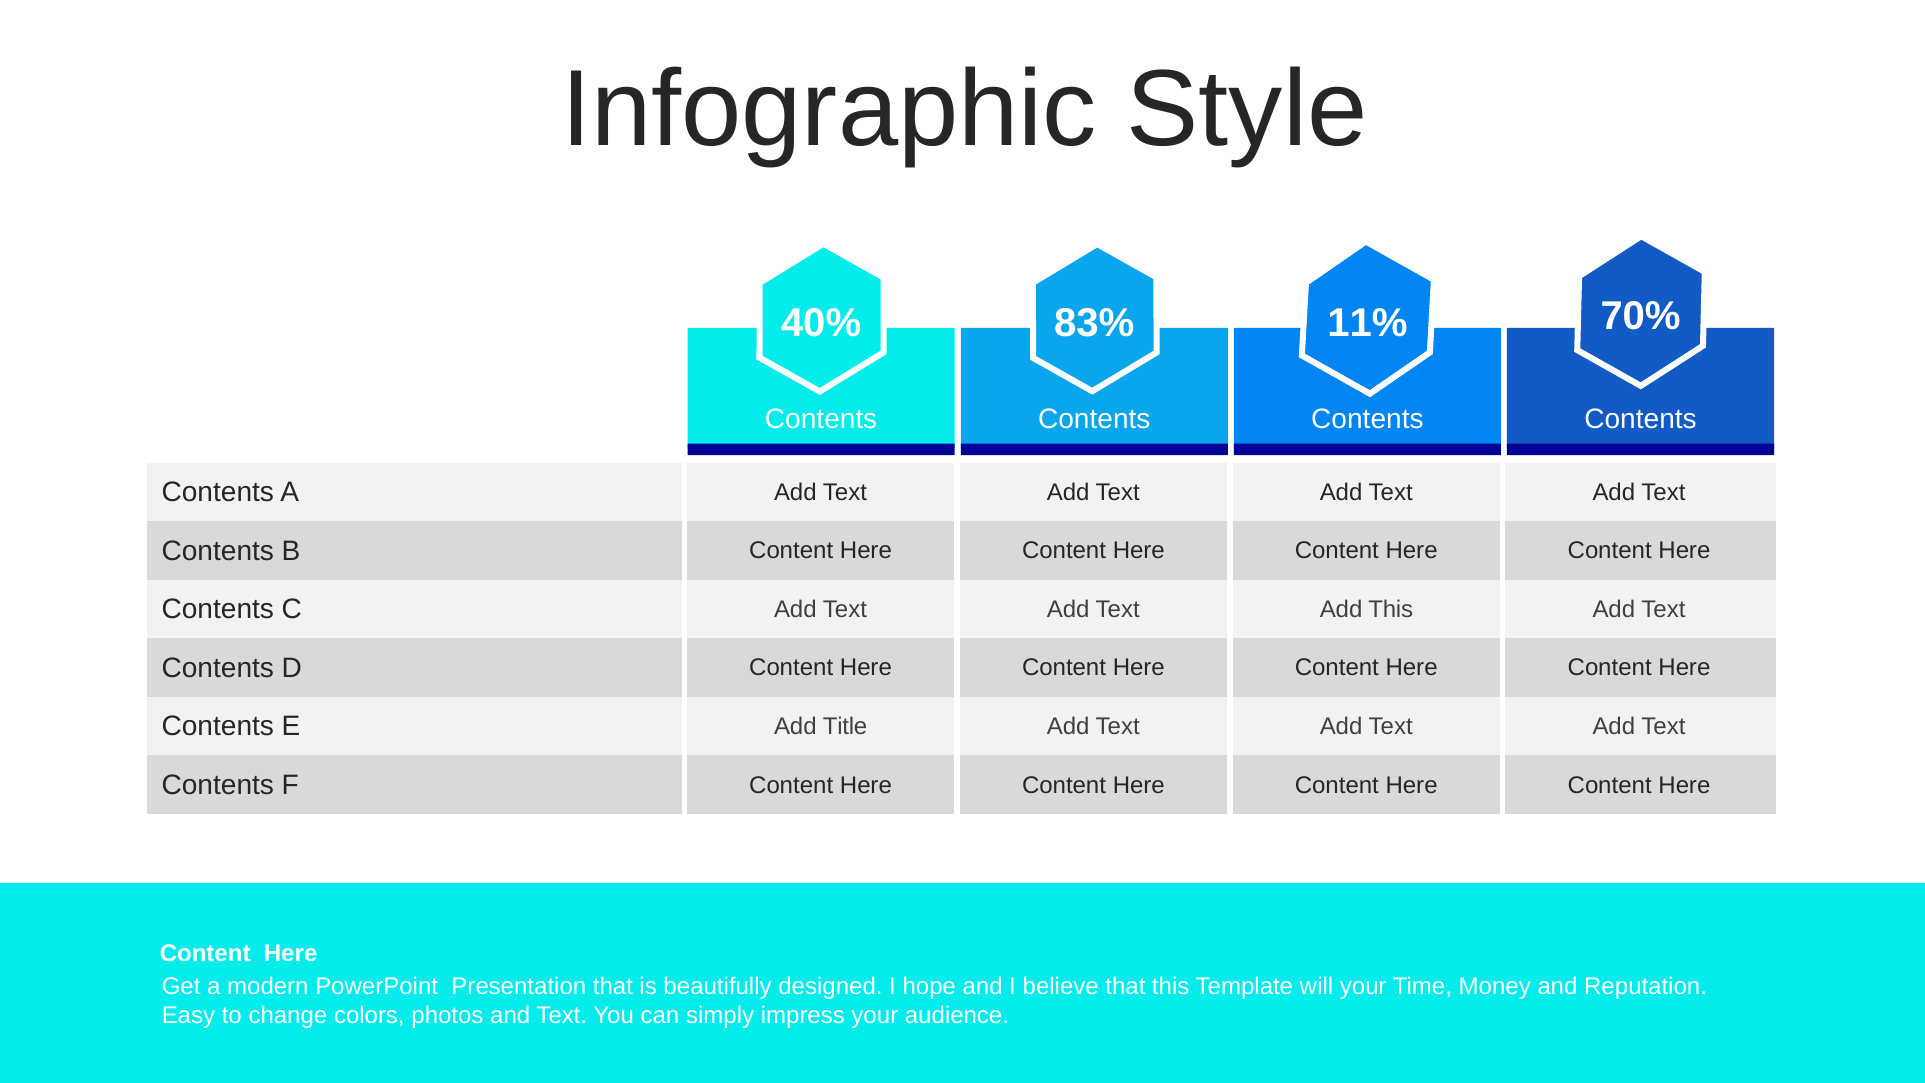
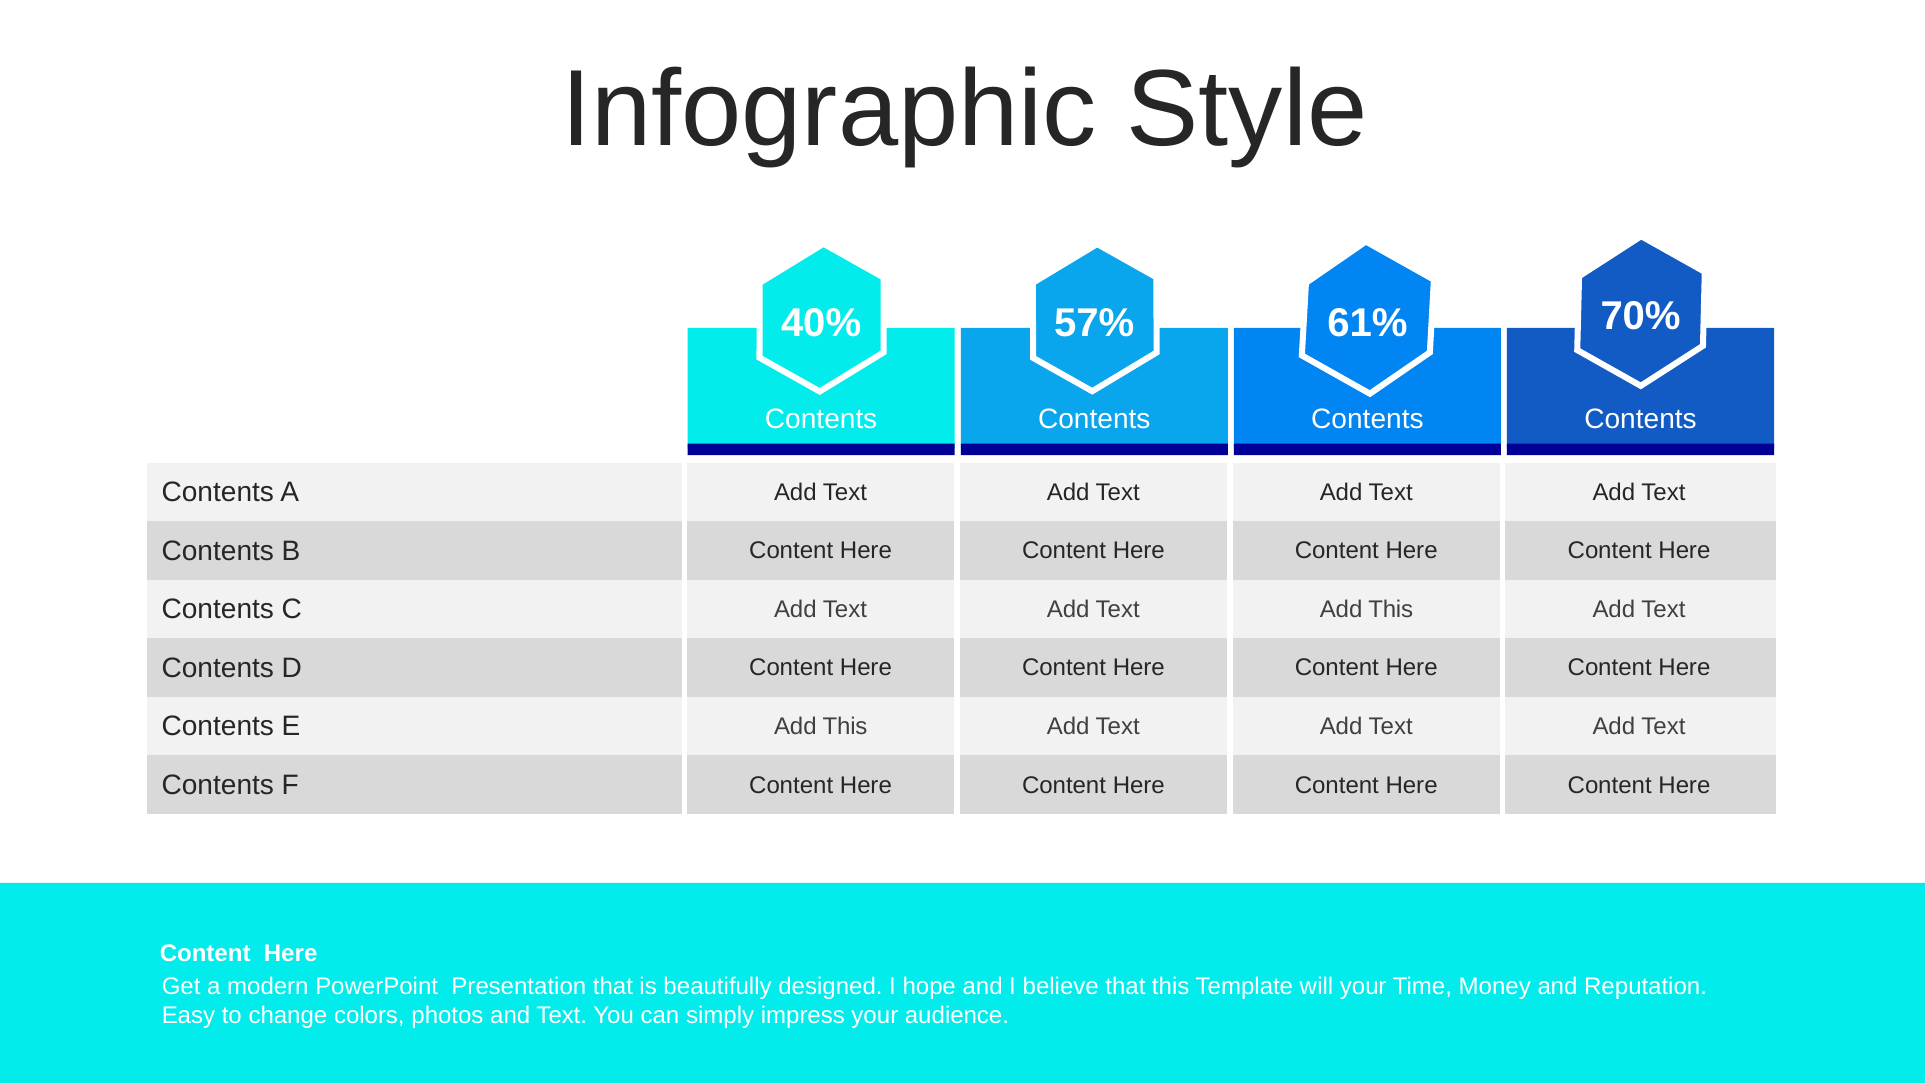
83%: 83% -> 57% (1094, 323)
11%: 11% -> 61% (1367, 323)
E Add Title: Title -> This (845, 726)
